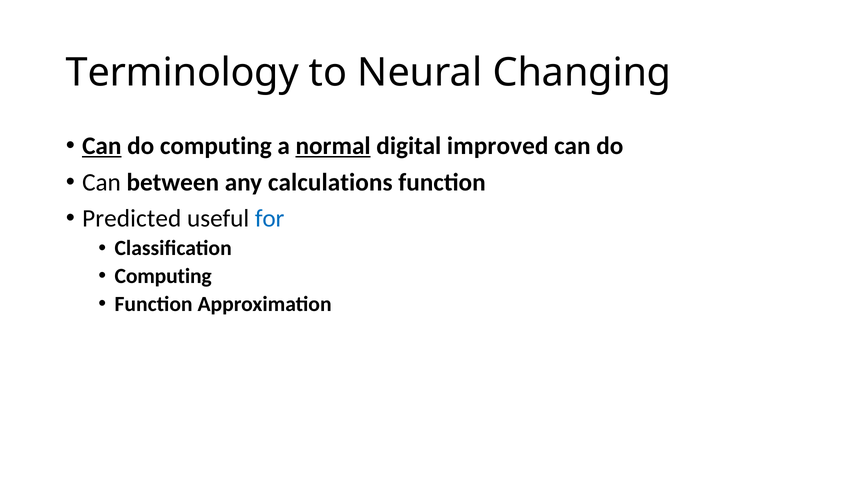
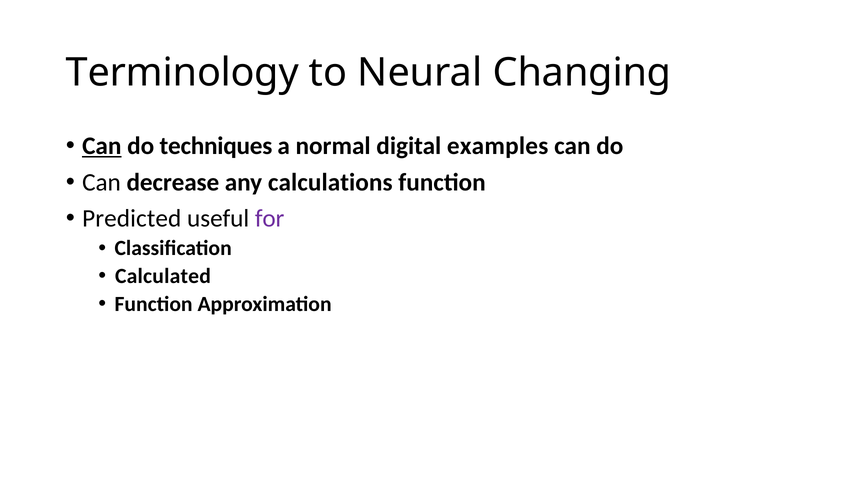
do computing: computing -> techniques (216, 146)
normal underline: present -> none (333, 146)
improved: improved -> examples (498, 146)
between: between -> decrease (173, 183)
for colour: blue -> purple (270, 219)
Computing: Computing -> Calculated (163, 276)
